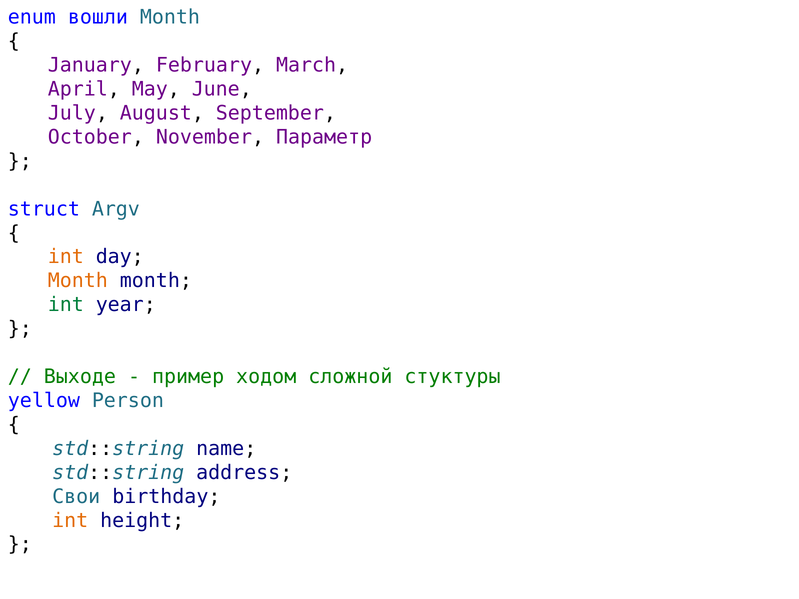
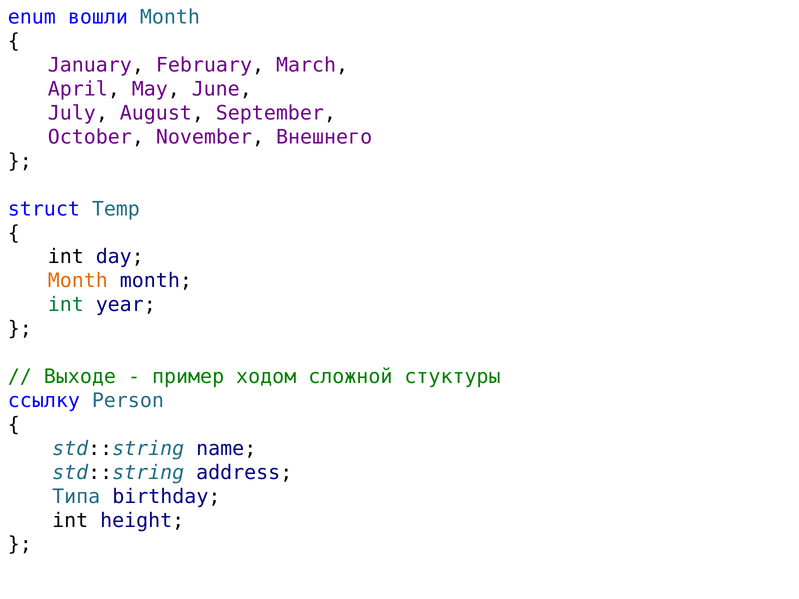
Параметр: Параметр -> Внешнего (324, 137)
Argv: Argv -> Temp (116, 209)
int colour: orange -> black (66, 257)
yellow: yellow -> ссылку (44, 401)
Свои: Свои -> Типа (76, 497)
int colour: orange -> black (70, 521)
